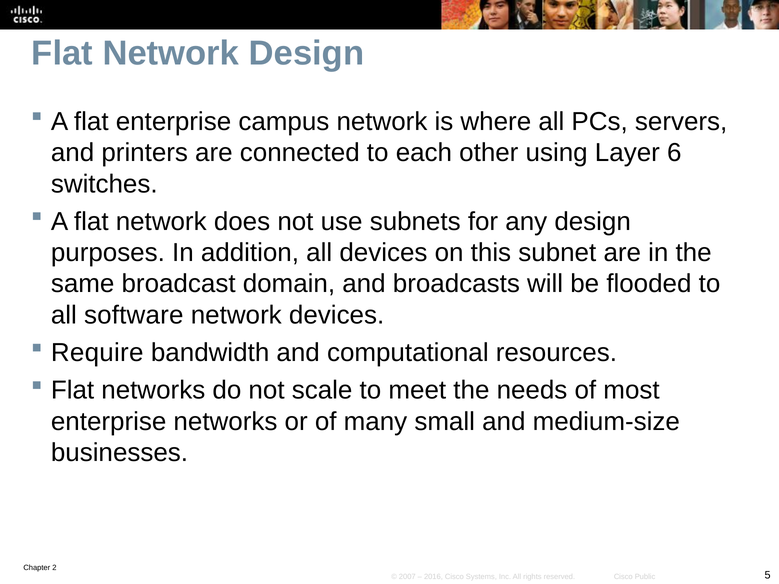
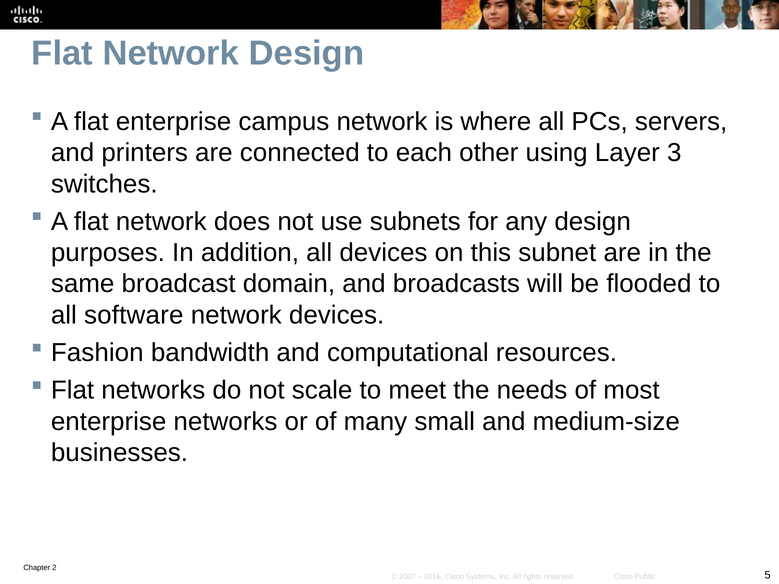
6: 6 -> 3 (674, 153)
Require: Require -> Fashion (97, 353)
